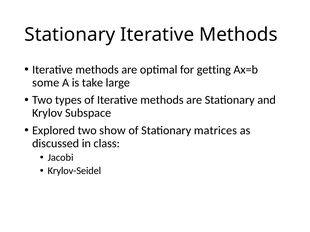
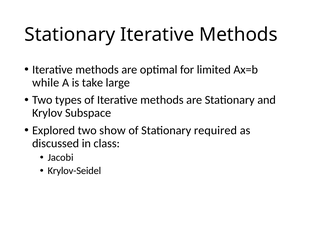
getting: getting -> limited (214, 70)
some: some -> while (46, 83)
matrices: matrices -> required (215, 131)
